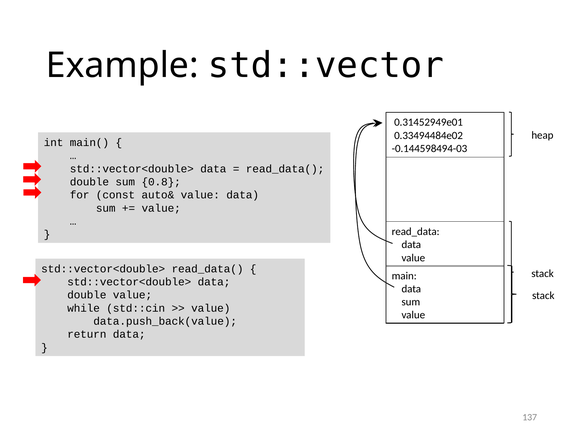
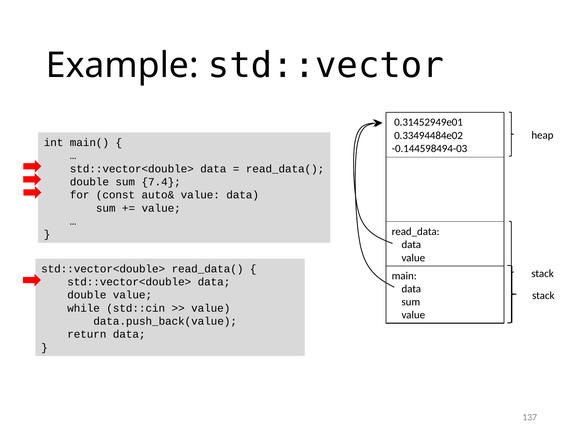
0.8: 0.8 -> 7.4 (161, 182)
